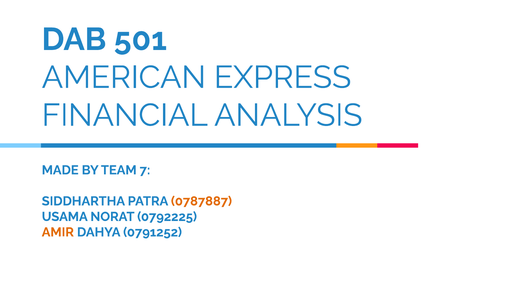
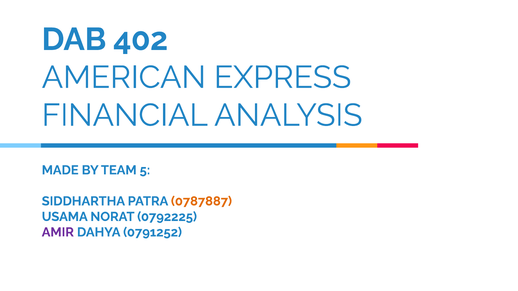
501: 501 -> 402 (141, 40)
7: 7 -> 5 (145, 170)
AMIR colour: orange -> purple (58, 233)
